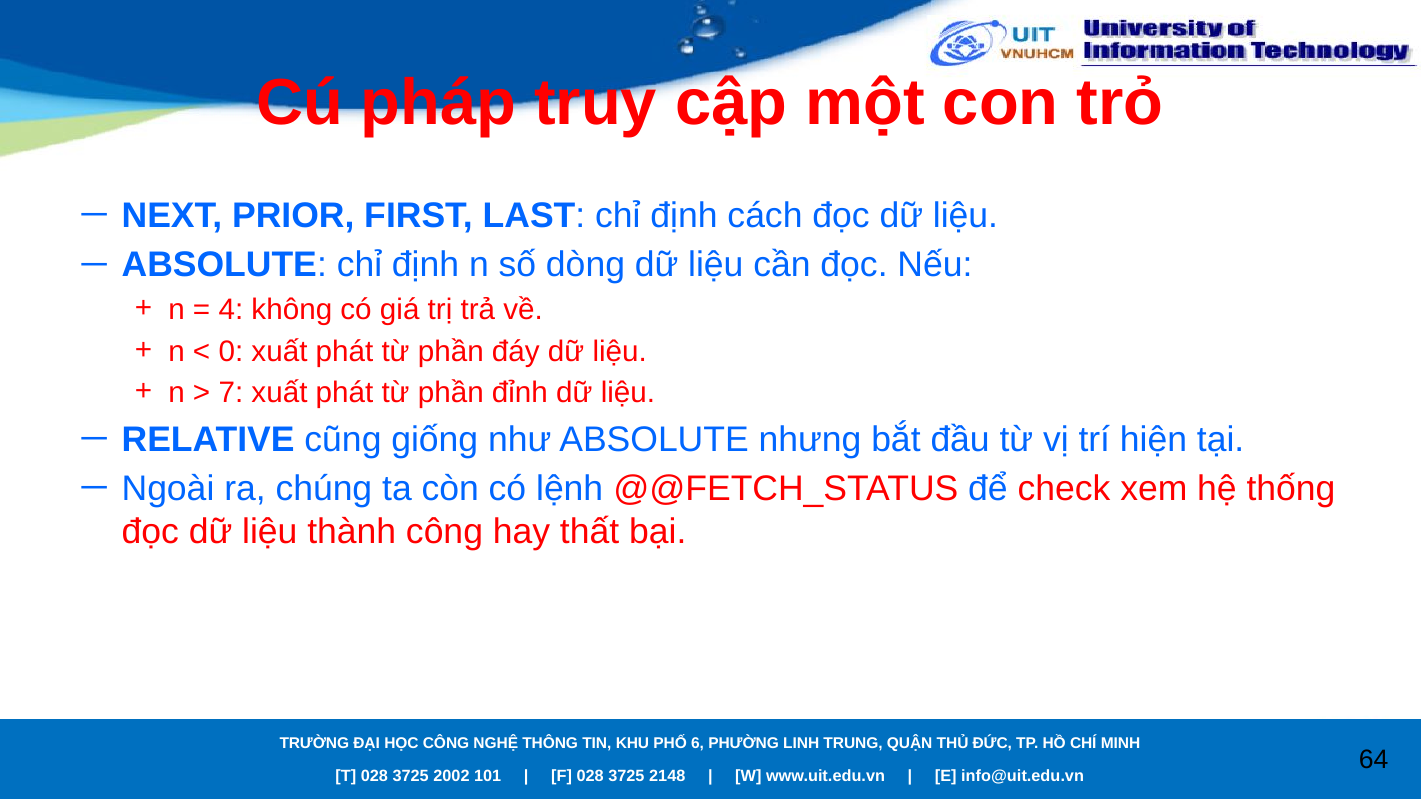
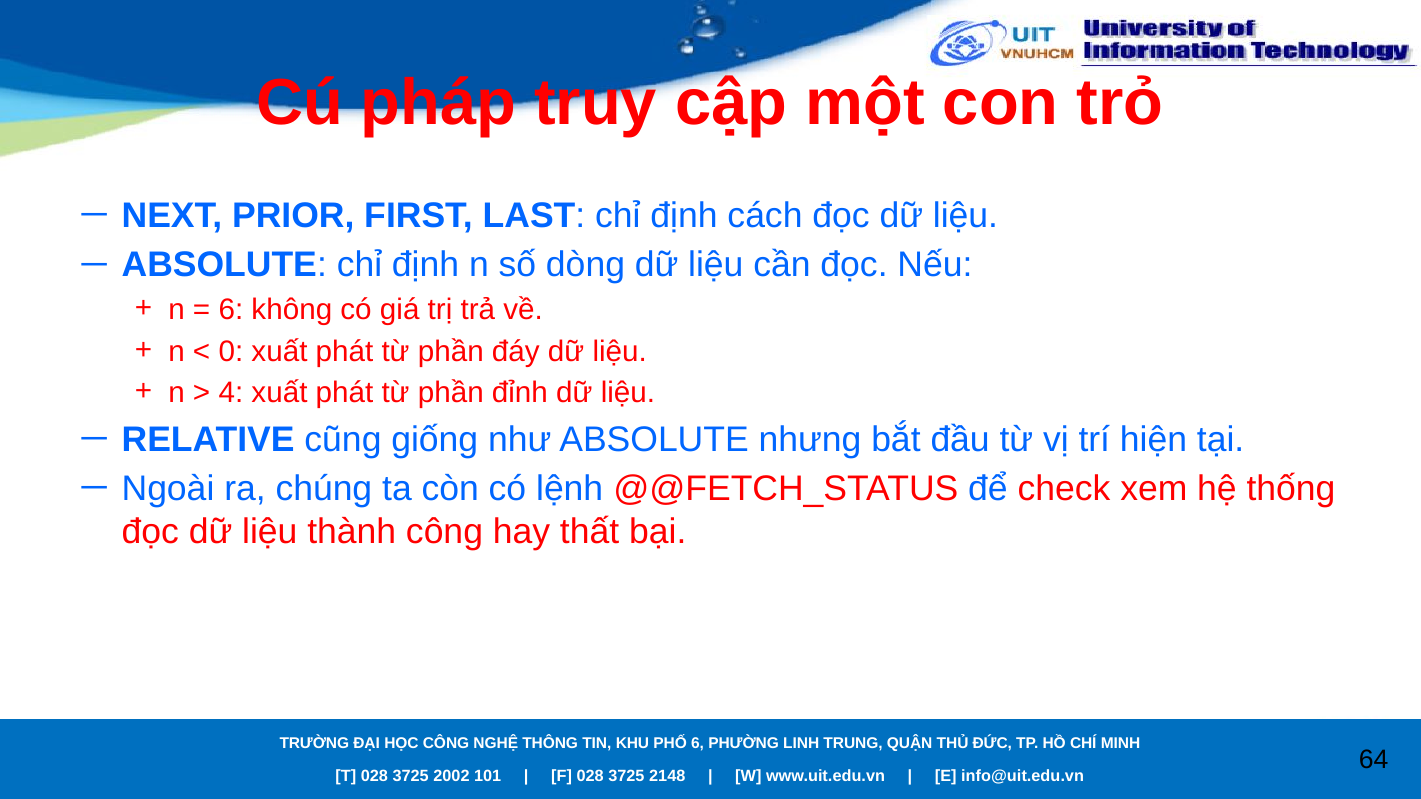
4: 4 -> 6 (231, 310)
7: 7 -> 4 (231, 393)
